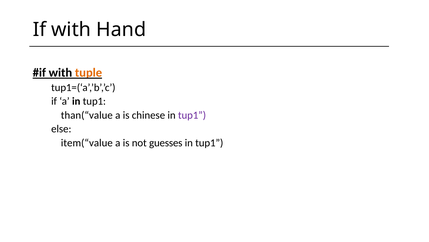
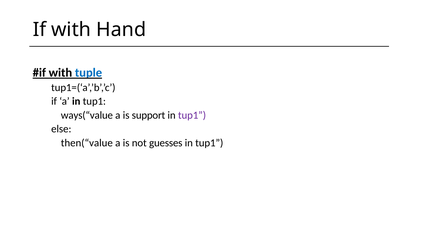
tuple colour: orange -> blue (89, 73)
than(“value: than(“value -> ways(“value (87, 115)
chinese: chinese -> support (149, 115)
item(“value: item(“value -> then(“value (87, 143)
